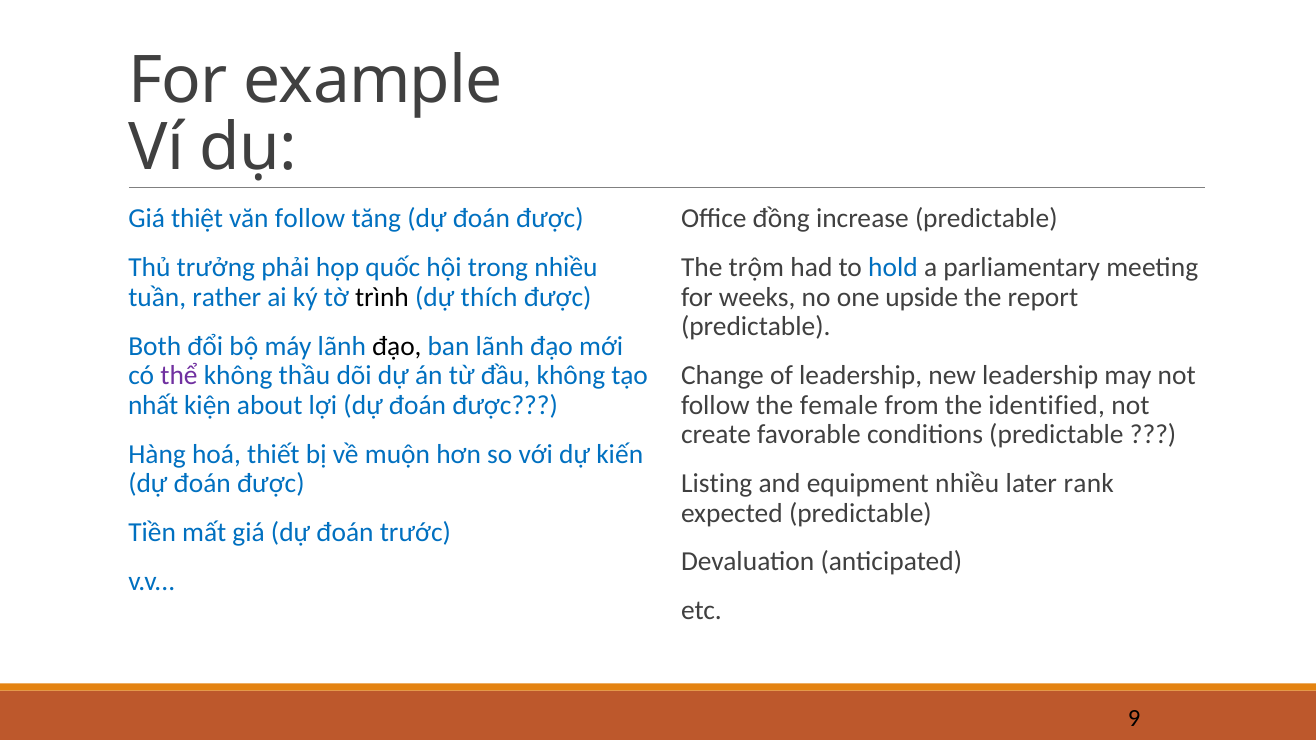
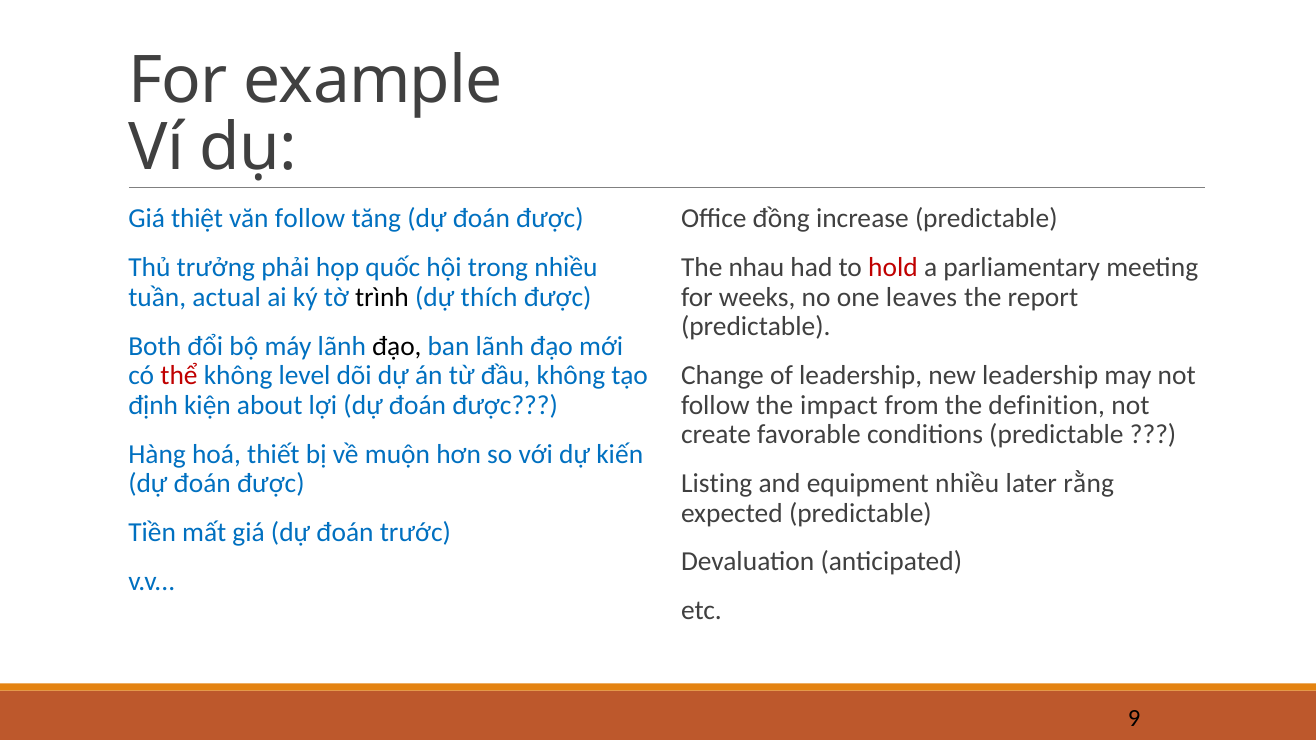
trộm: trộm -> nhau (756, 268)
hold colour: blue -> red (893, 268)
upside: upside -> leaves (922, 297)
rather: rather -> actual (227, 297)
thể colour: purple -> red (179, 376)
thầu: thầu -> level (305, 376)
female: female -> impact (839, 405)
identified: identified -> definition (1047, 405)
nhất: nhất -> định (153, 405)
rank: rank -> rằng (1089, 484)
